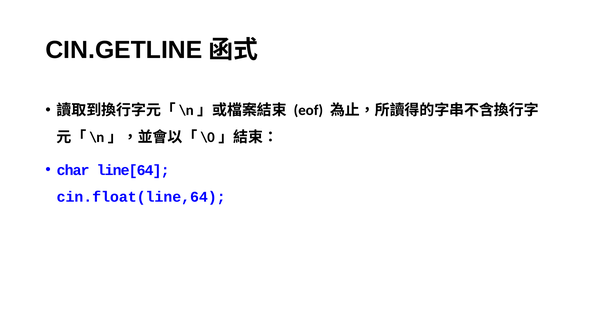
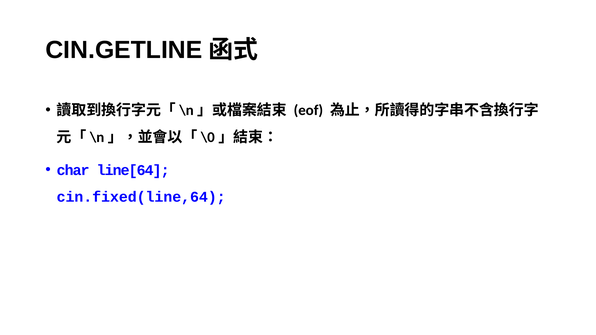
cin.float(line,64: cin.float(line,64 -> cin.fixed(line,64 (141, 197)
